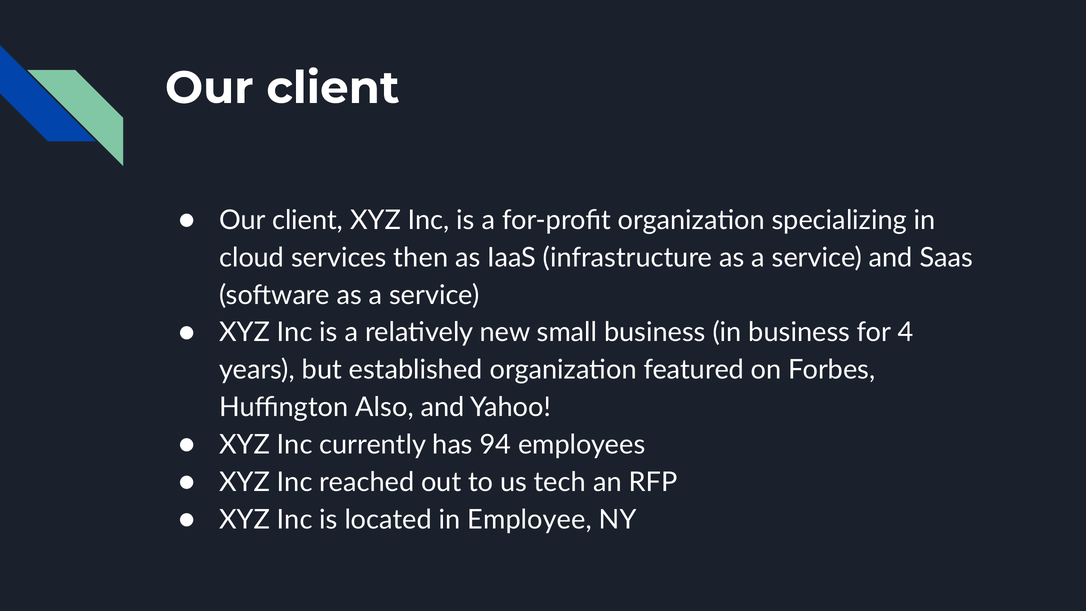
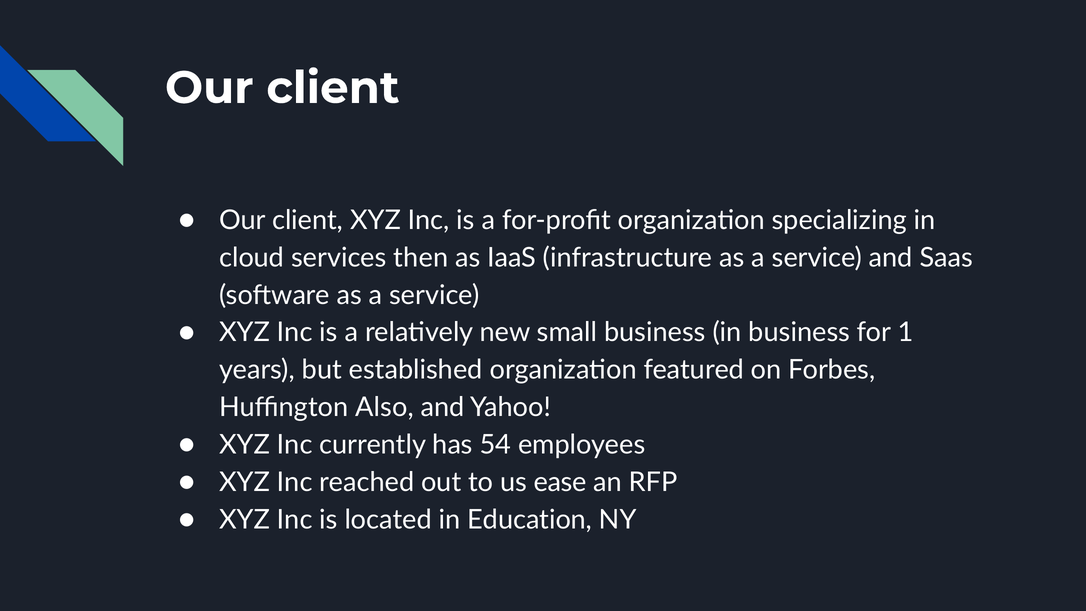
4: 4 -> 1 (906, 332)
94: 94 -> 54 (495, 445)
tech: tech -> ease (560, 482)
Employee: Employee -> Education (530, 520)
